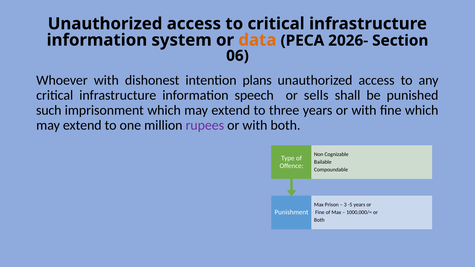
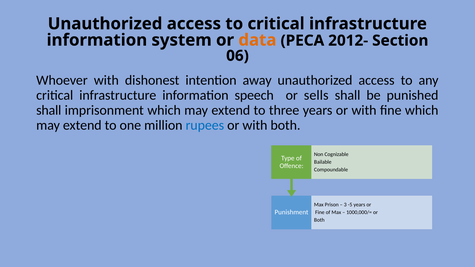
2026-: 2026- -> 2012- (348, 41)
plans: plans -> away (257, 80)
such: such -> shall (49, 110)
rupees colour: purple -> blue (205, 125)
